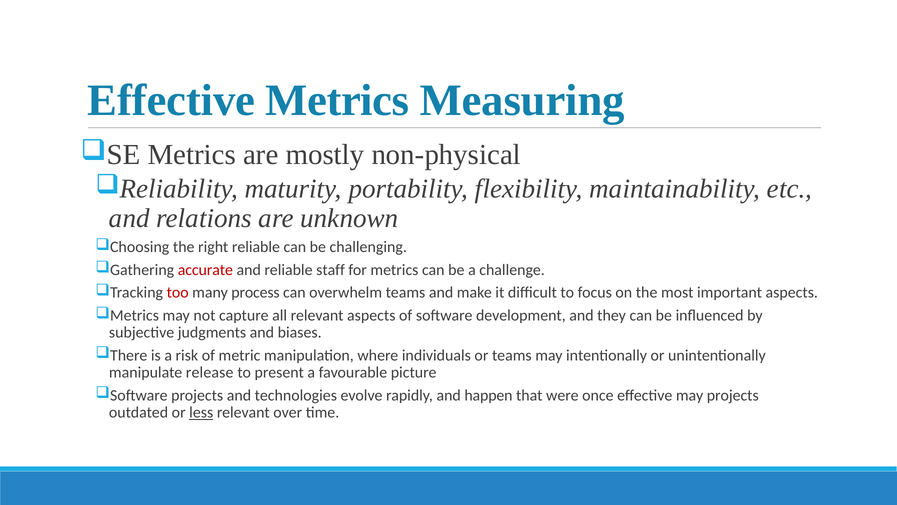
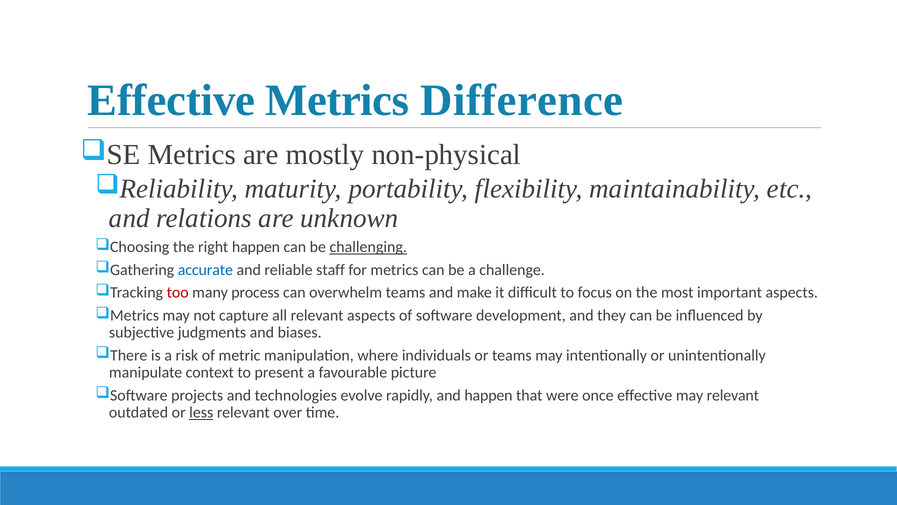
Measuring: Measuring -> Difference (522, 100)
right reliable: reliable -> happen (256, 247)
challenging underline: none -> present (368, 247)
accurate colour: red -> blue (205, 270)
release: release -> context (210, 372)
may projects: projects -> relevant (733, 395)
